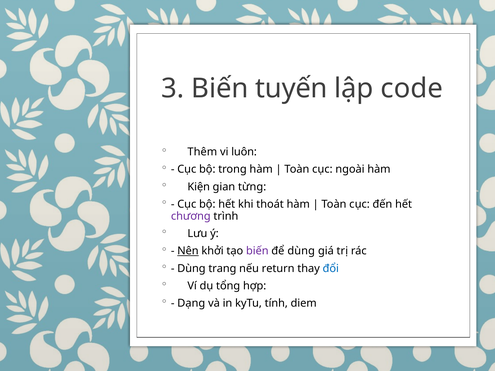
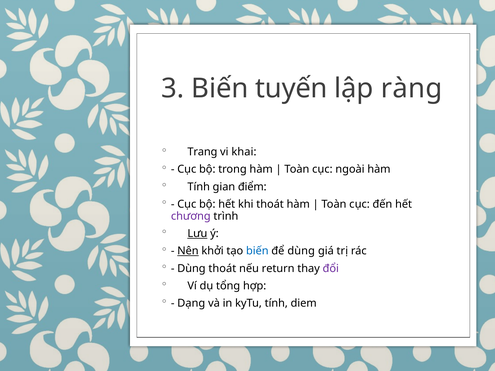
code: code -> ràng (412, 89)
Thêm: Thêm -> Trang (202, 152)
luôn: luôn -> khai (244, 152)
Kiện: Kiện -> Tính (199, 187)
từng: từng -> điểm (252, 187)
Lưu underline: none -> present (197, 234)
biến colour: purple -> blue (257, 251)
Dùng trang: trang -> thoát (222, 269)
đổi colour: blue -> purple (331, 269)
